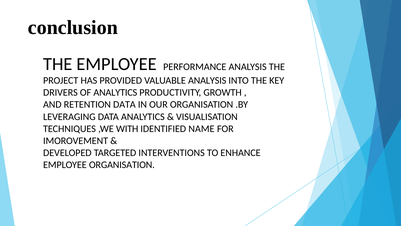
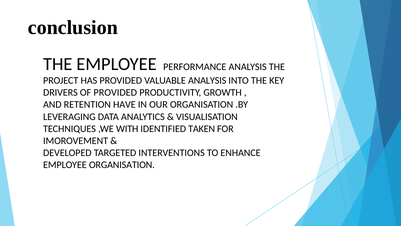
OF ANALYTICS: ANALYTICS -> PROVIDED (115, 92)
RETENTION DATA: DATA -> HAVE (124, 104)
NAME: NAME -> TAKEN (202, 128)
